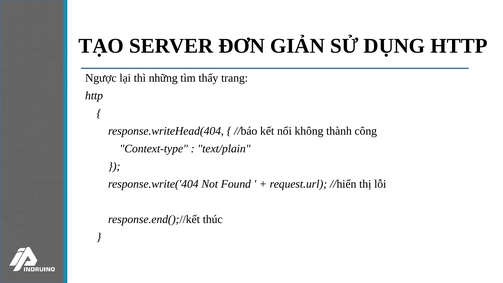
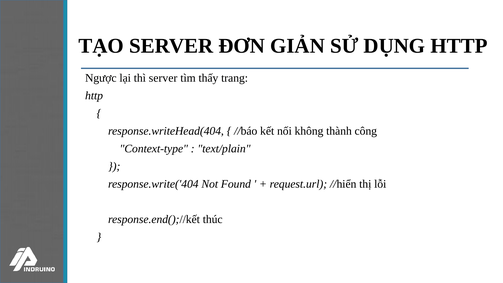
thì những: những -> server (163, 78)
